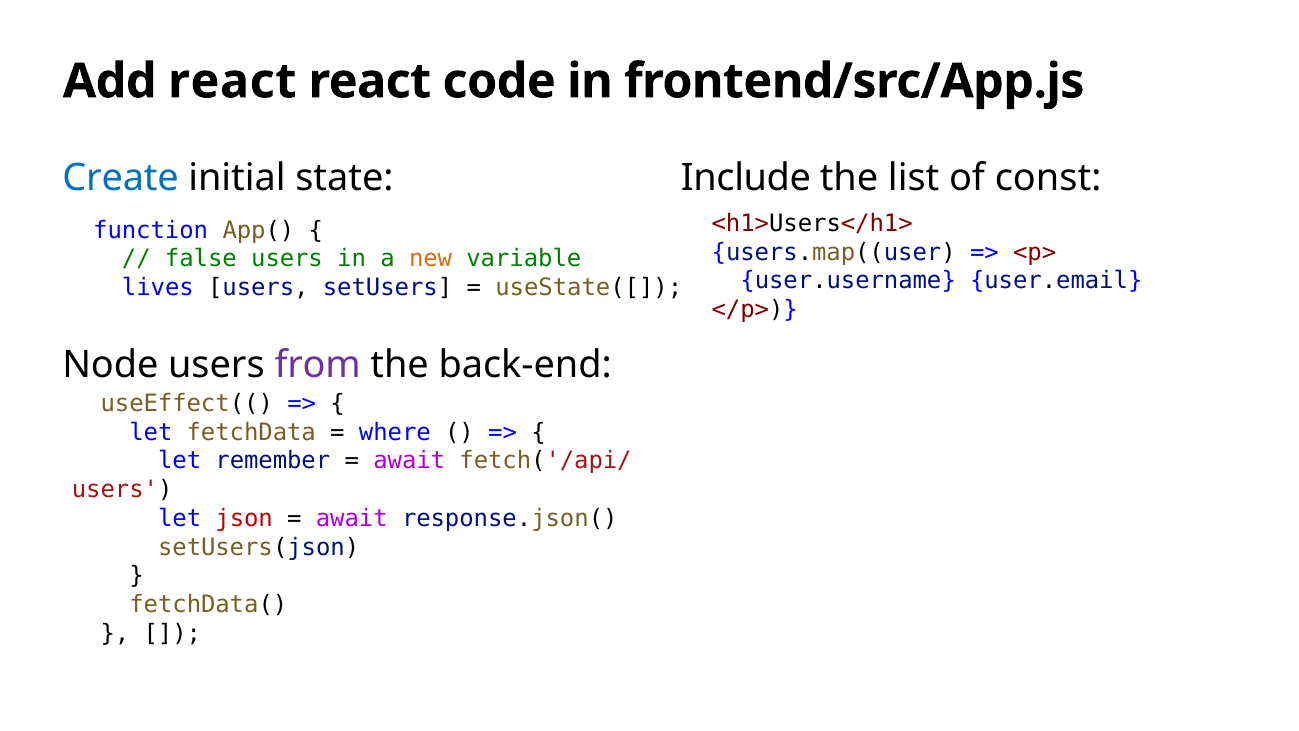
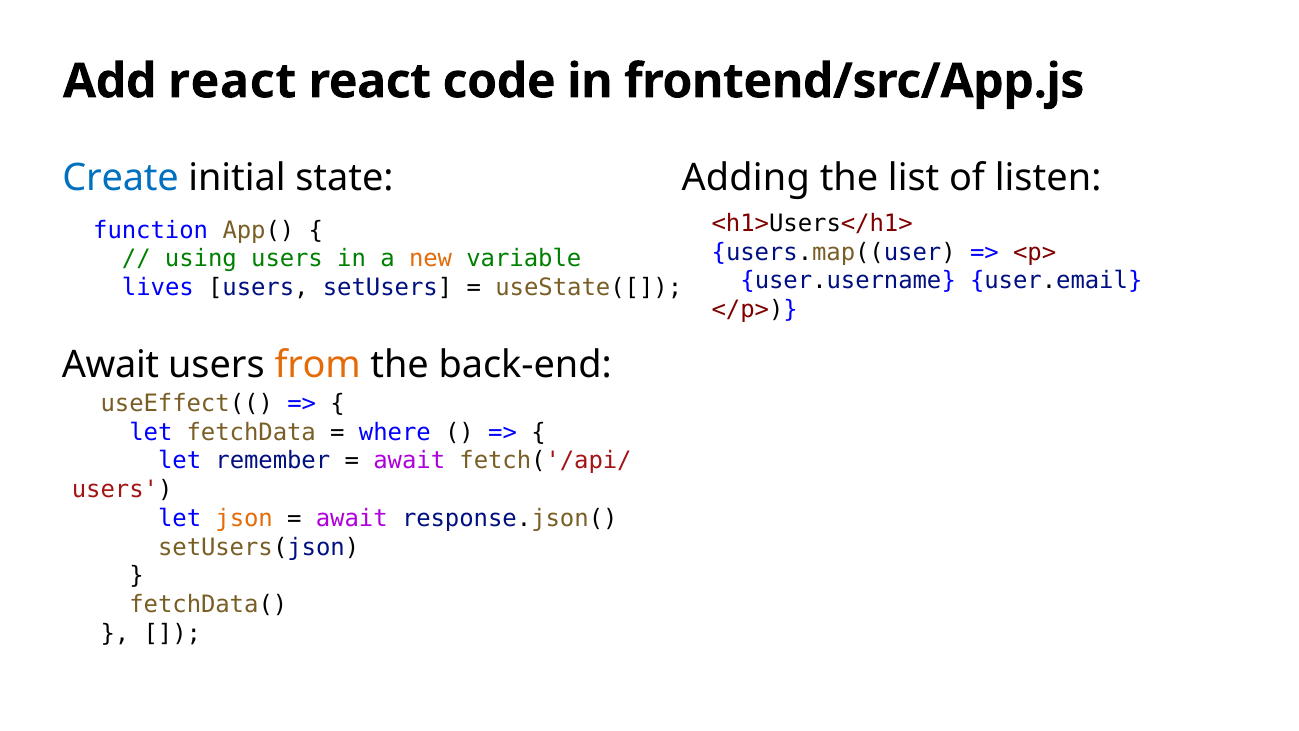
Include: Include -> Adding (746, 178)
const: const -> listen (1048, 178)
false: false -> using (201, 259)
Node: Node -> Await (110, 364)
from colour: purple -> orange (318, 364)
json colour: red -> orange (244, 518)
